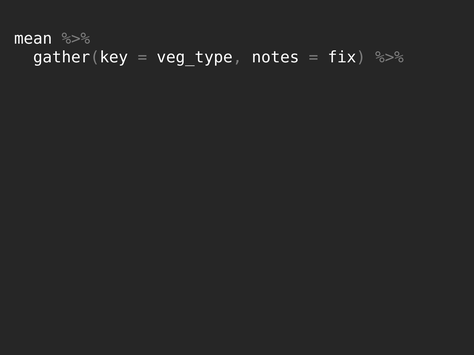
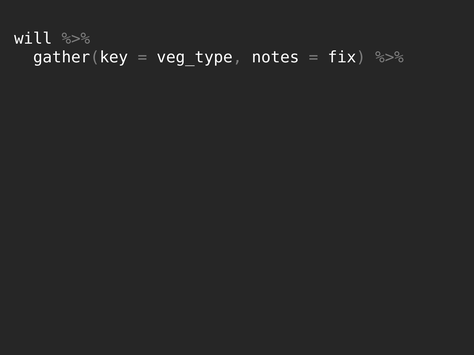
mean: mean -> will (33, 39)
